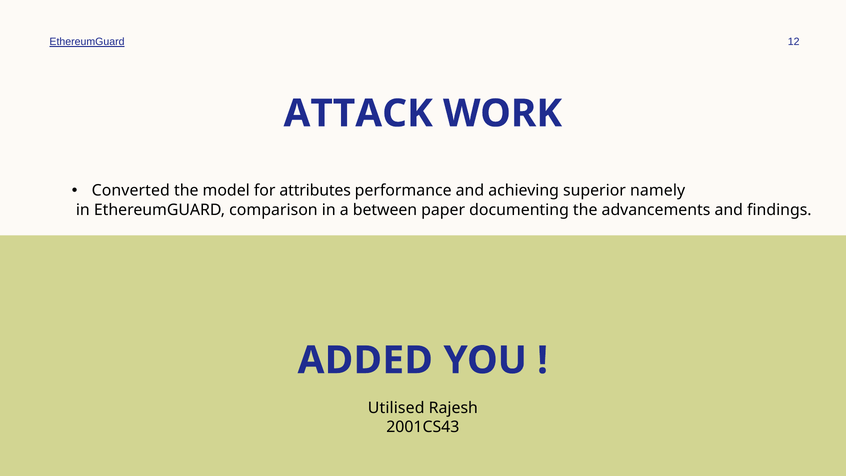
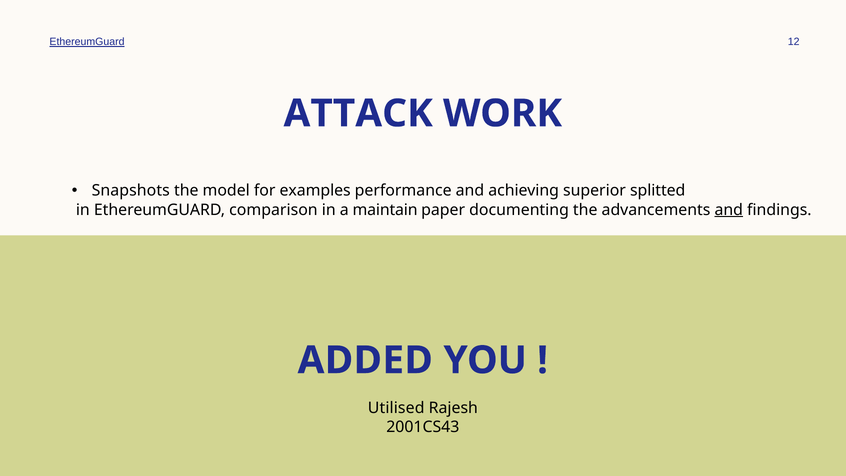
Converted: Converted -> Snapshots (131, 191)
attributes: attributes -> examples (315, 191)
namely: namely -> splitted (658, 191)
between: between -> maintain (385, 210)
and underline: none -> present (729, 210)
